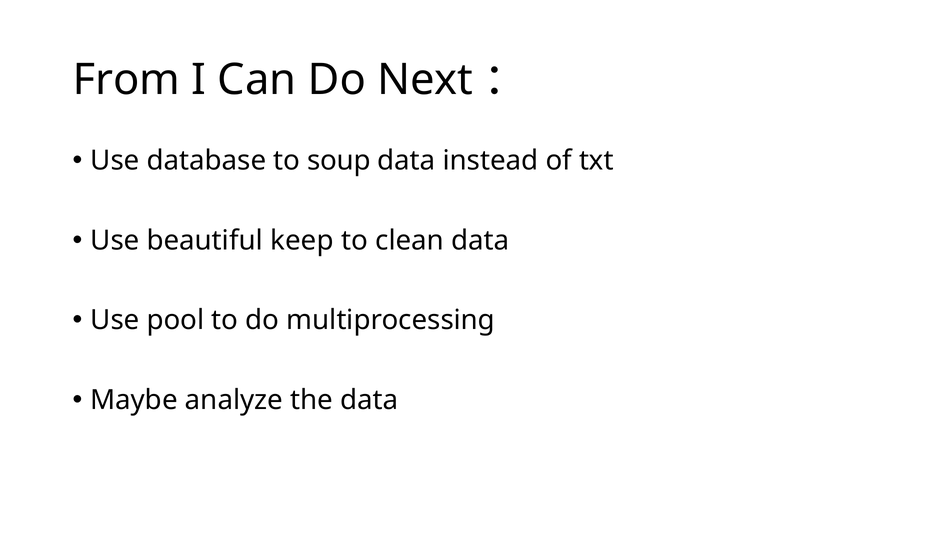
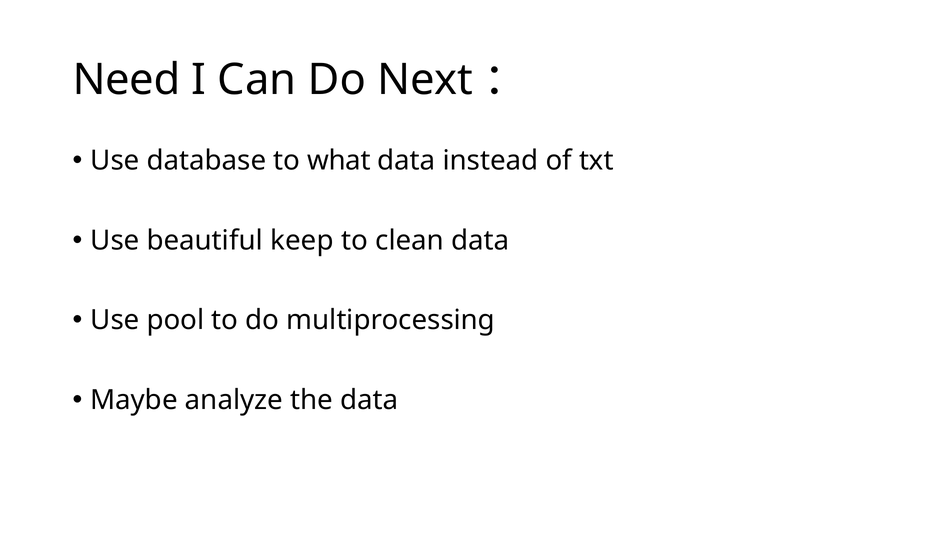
From: From -> Need (127, 80)
soup: soup -> what (339, 161)
